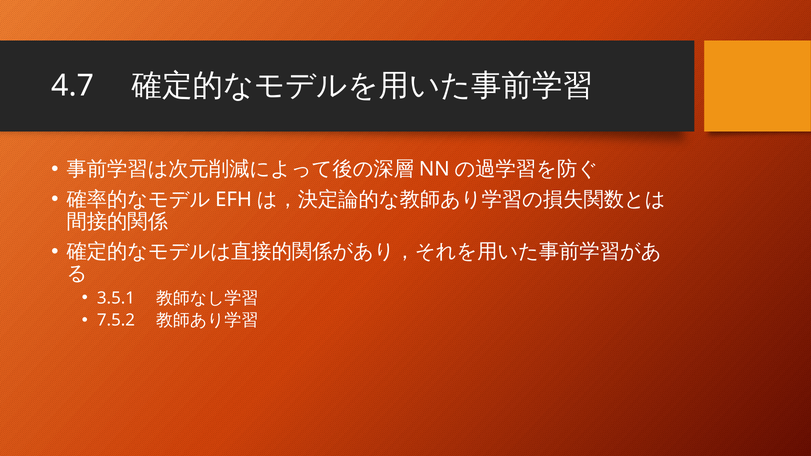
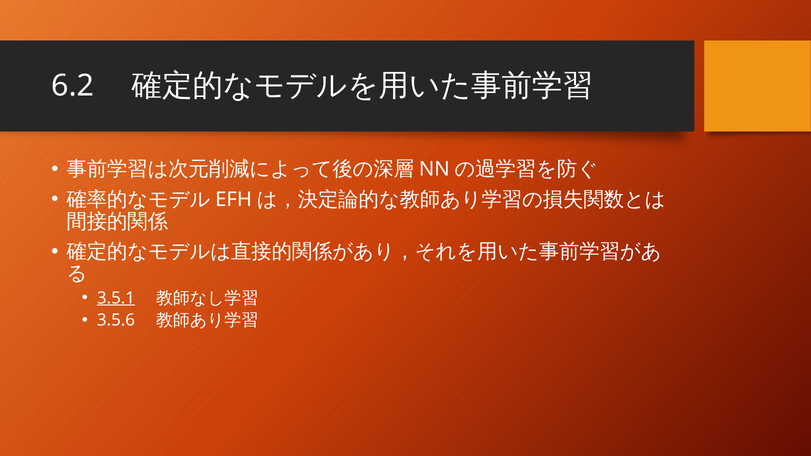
4.7: 4.7 -> 6.2 (73, 86)
3.5.1 underline: none -> present (116, 298)
7.5.2: 7.5.2 -> 3.5.6 (116, 321)
